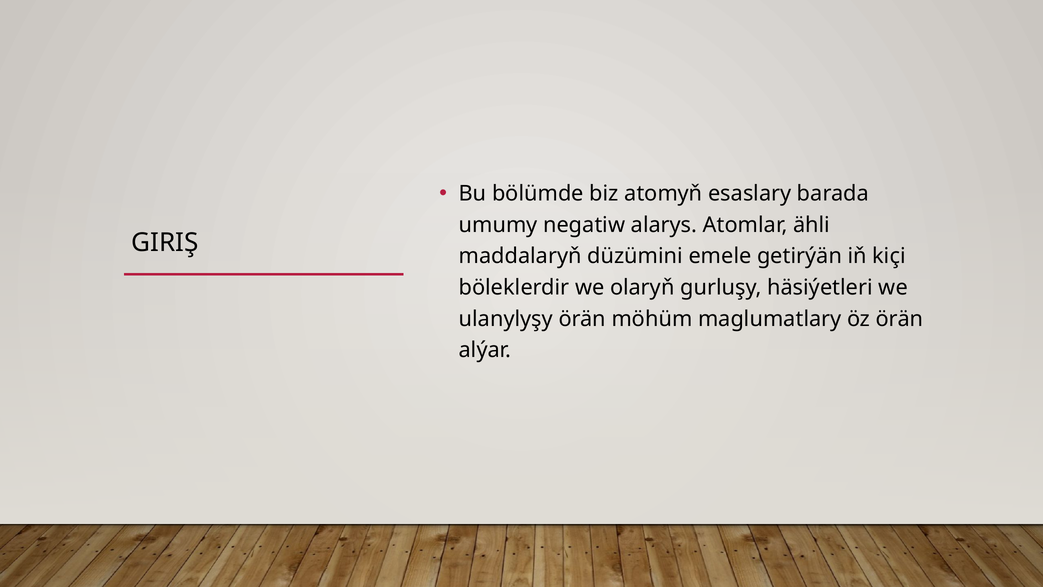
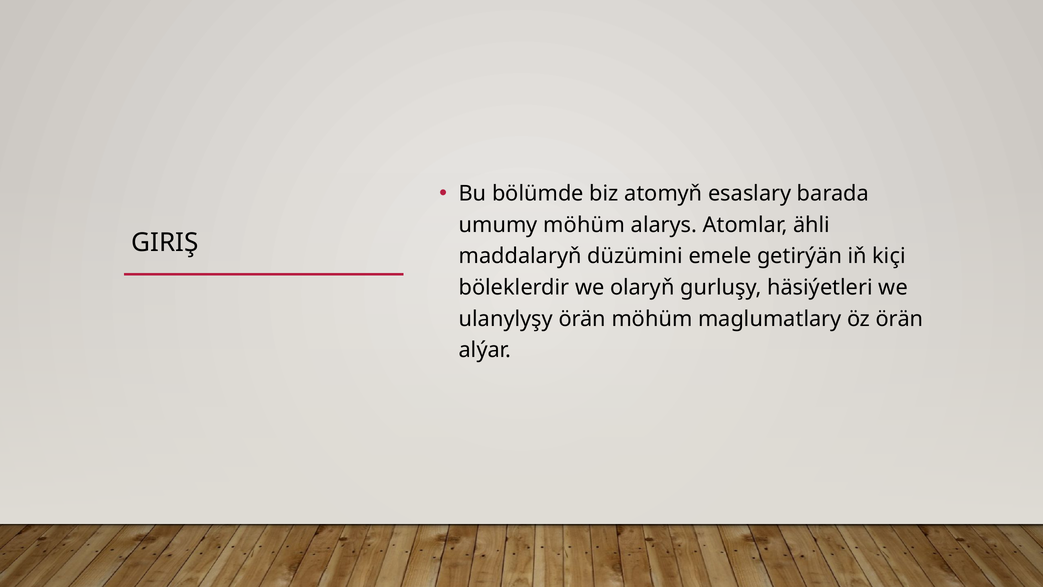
umumy negatiw: negatiw -> möhüm (584, 225)
